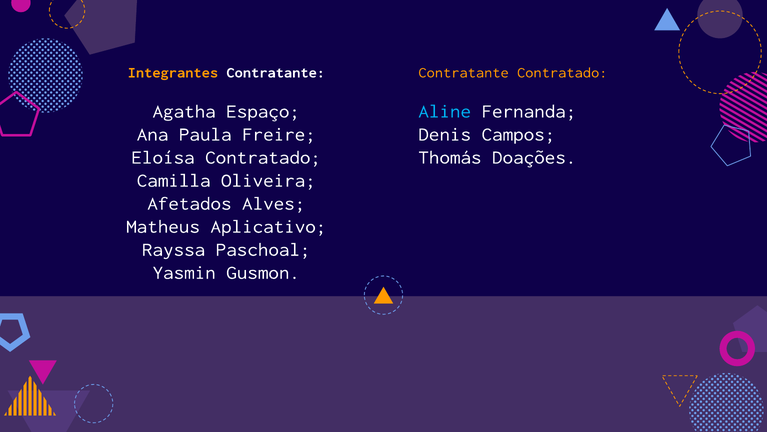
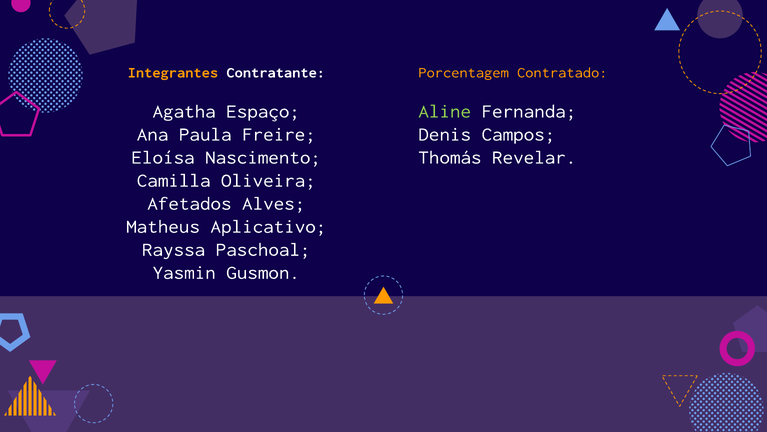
Contratante: Contratante -> Porcentagem (464, 72)
Aline colour: light blue -> light green (445, 111)
Eloísa Contratado: Contratado -> Nascimento (263, 157)
Doações: Doações -> Revelar (534, 157)
